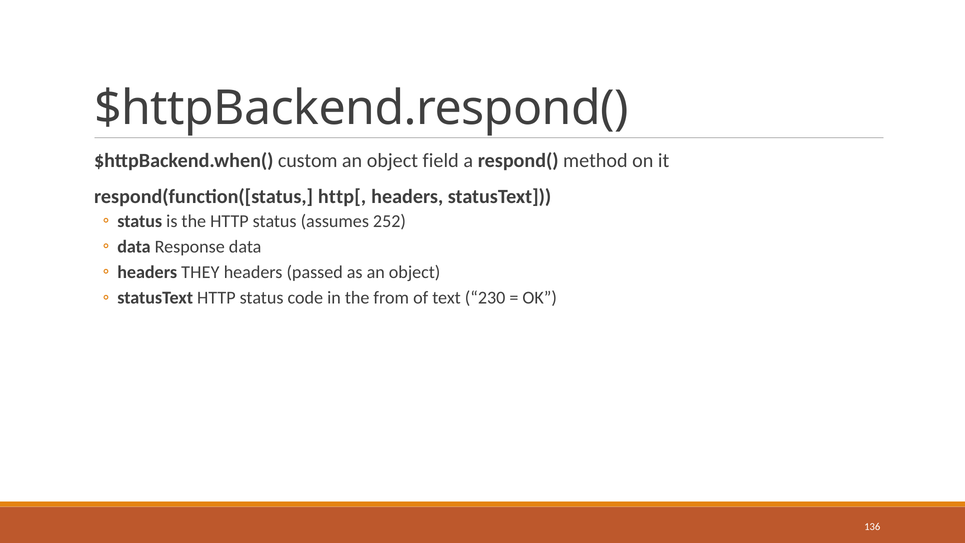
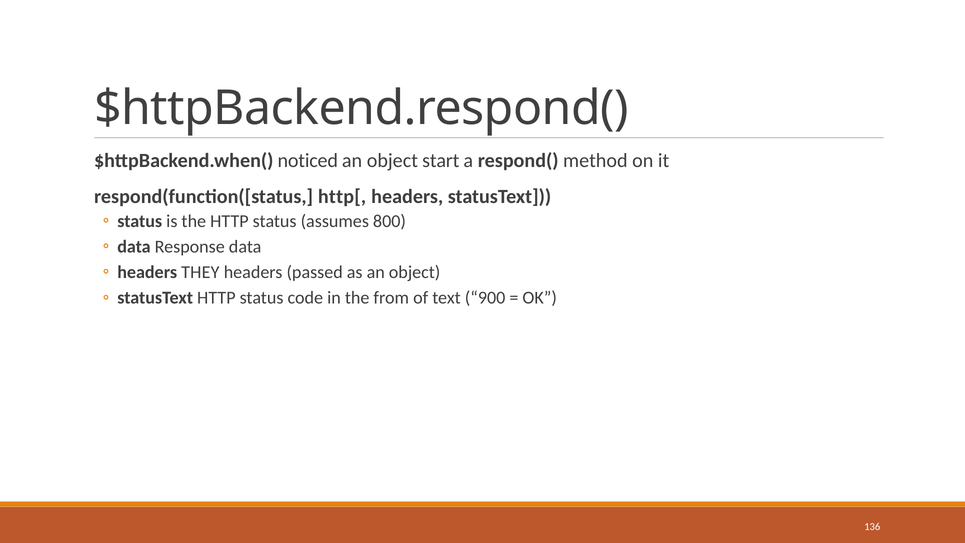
custom: custom -> noticed (308, 160)
field: field -> start (441, 160)
252: 252 -> 800 (389, 221)
230: 230 -> 900 (485, 298)
